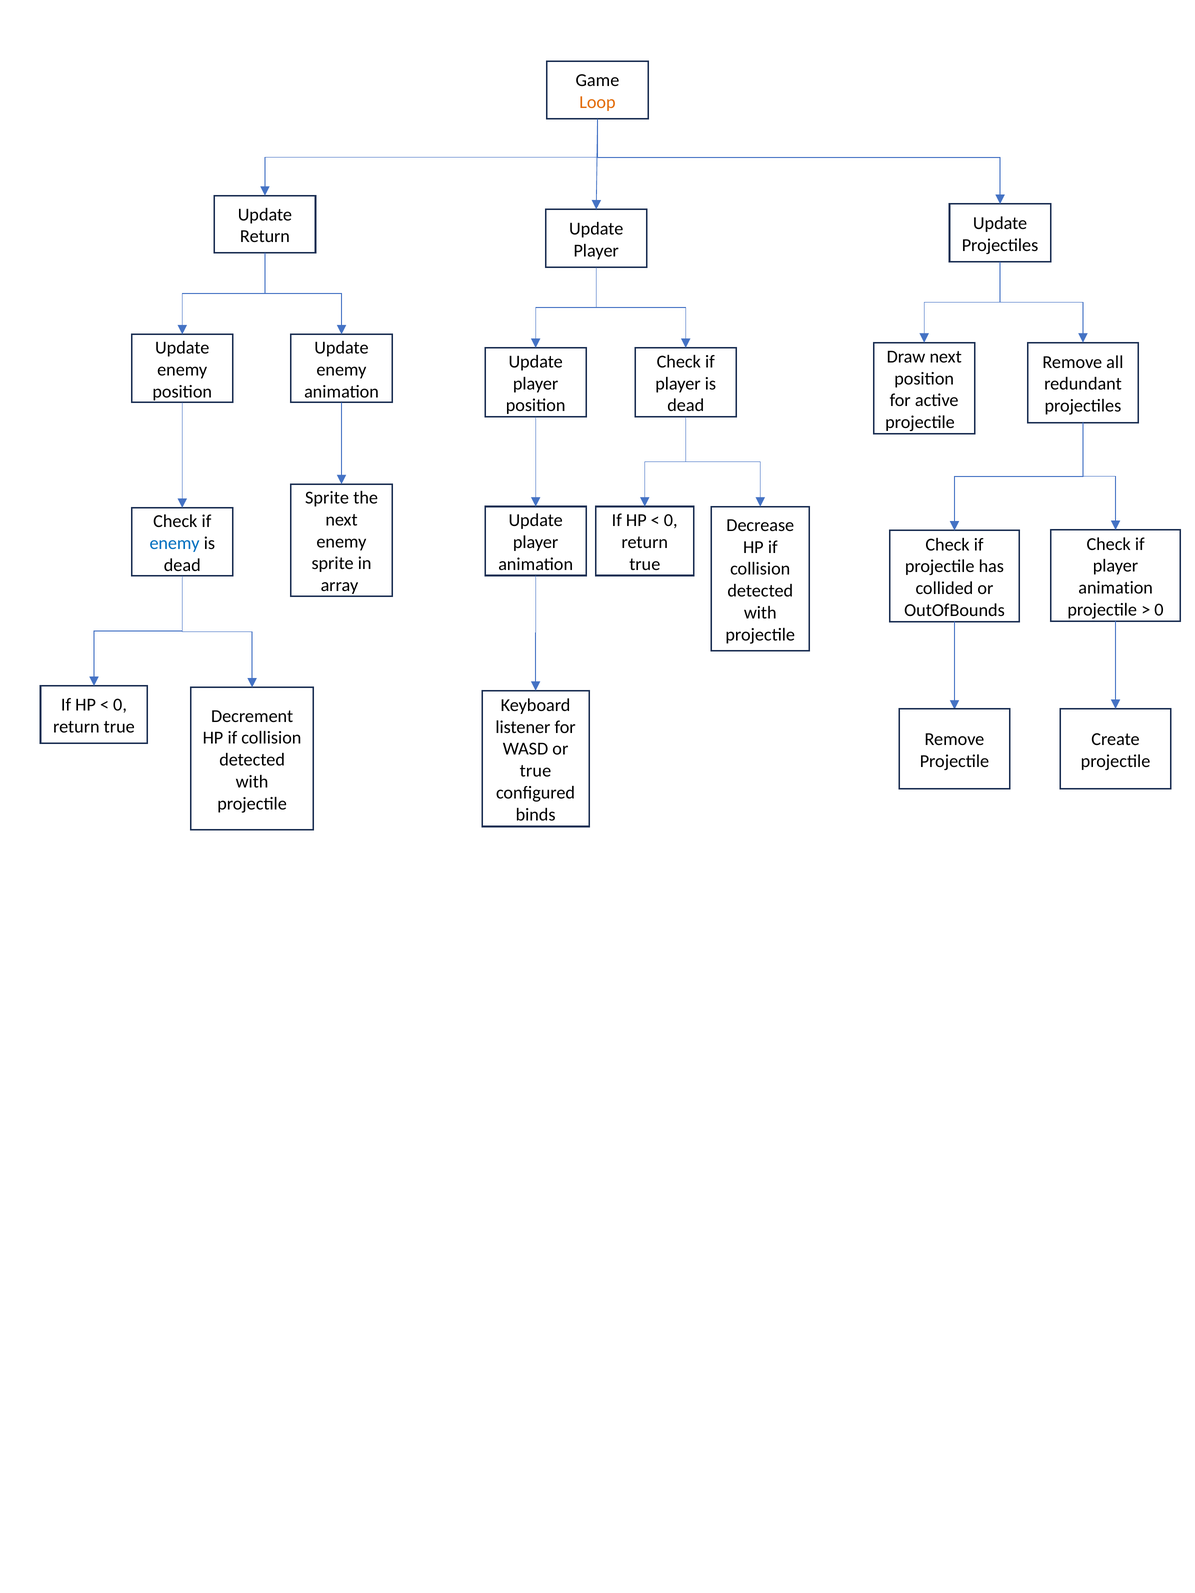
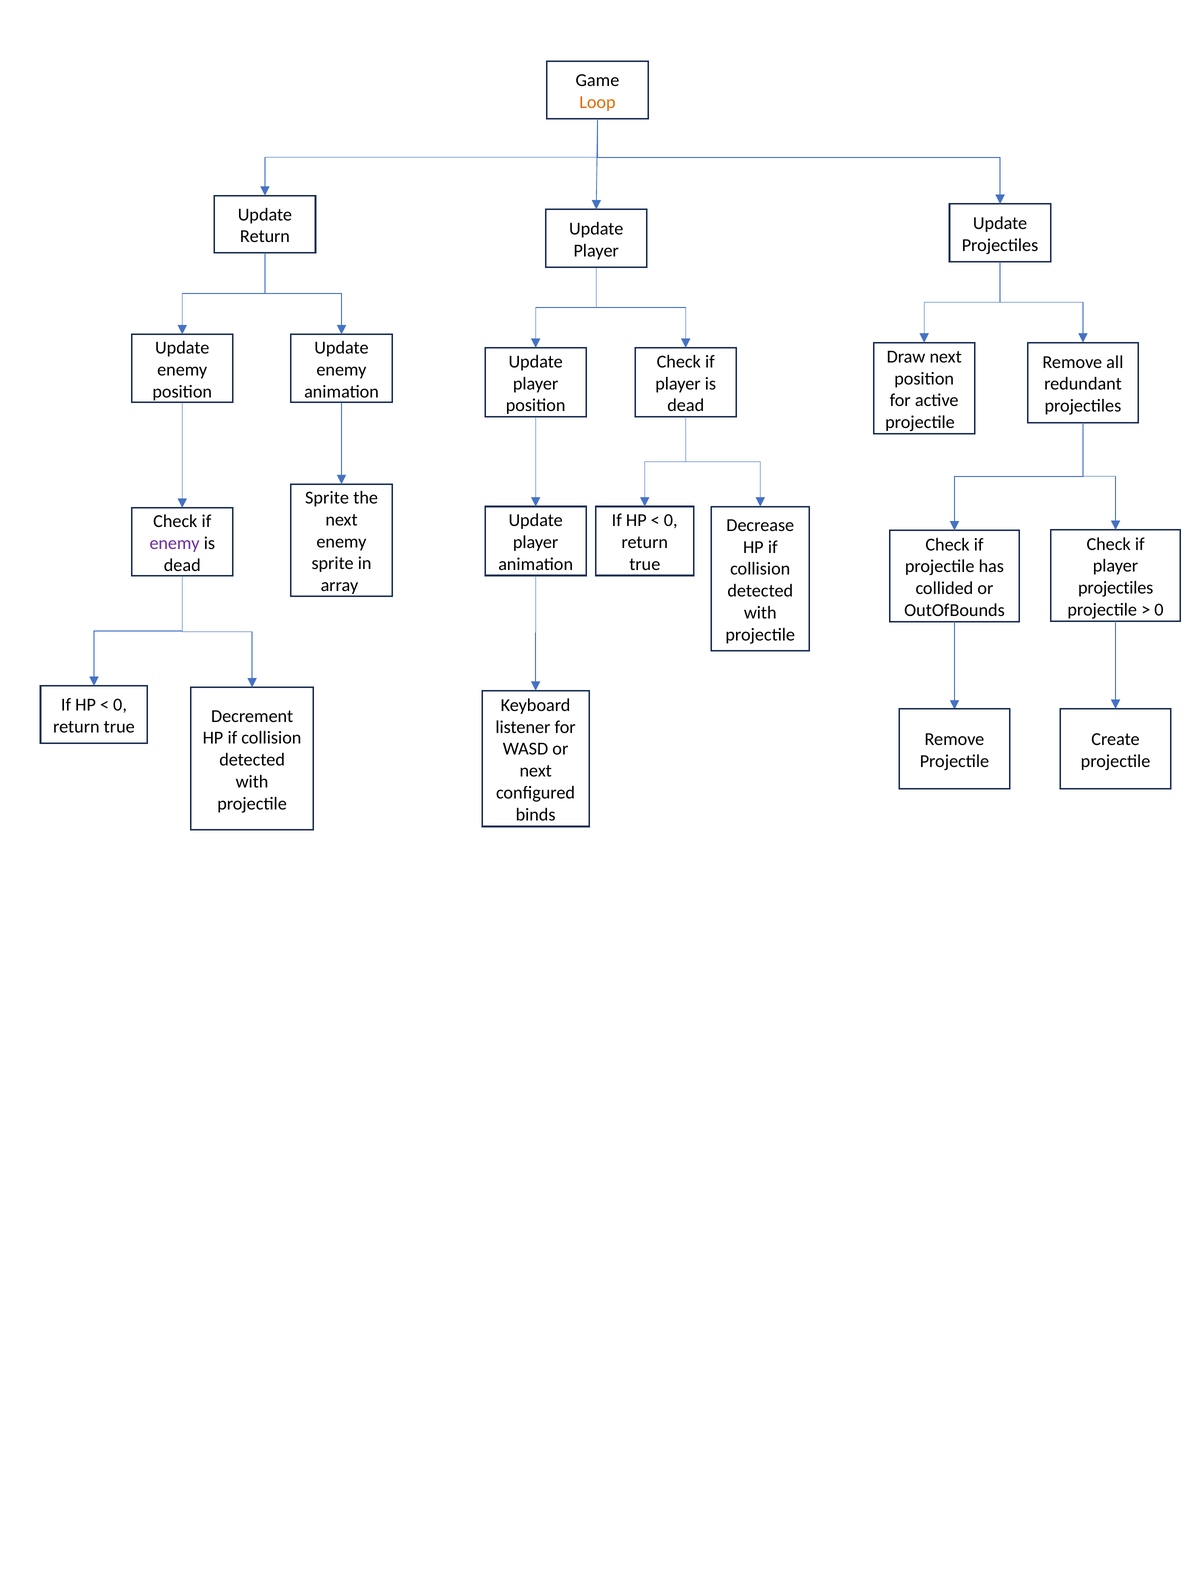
enemy colour: blue -> purple (175, 543)
animation: animation -> projectiles (1116, 588)
true: true -> next (536, 771)
